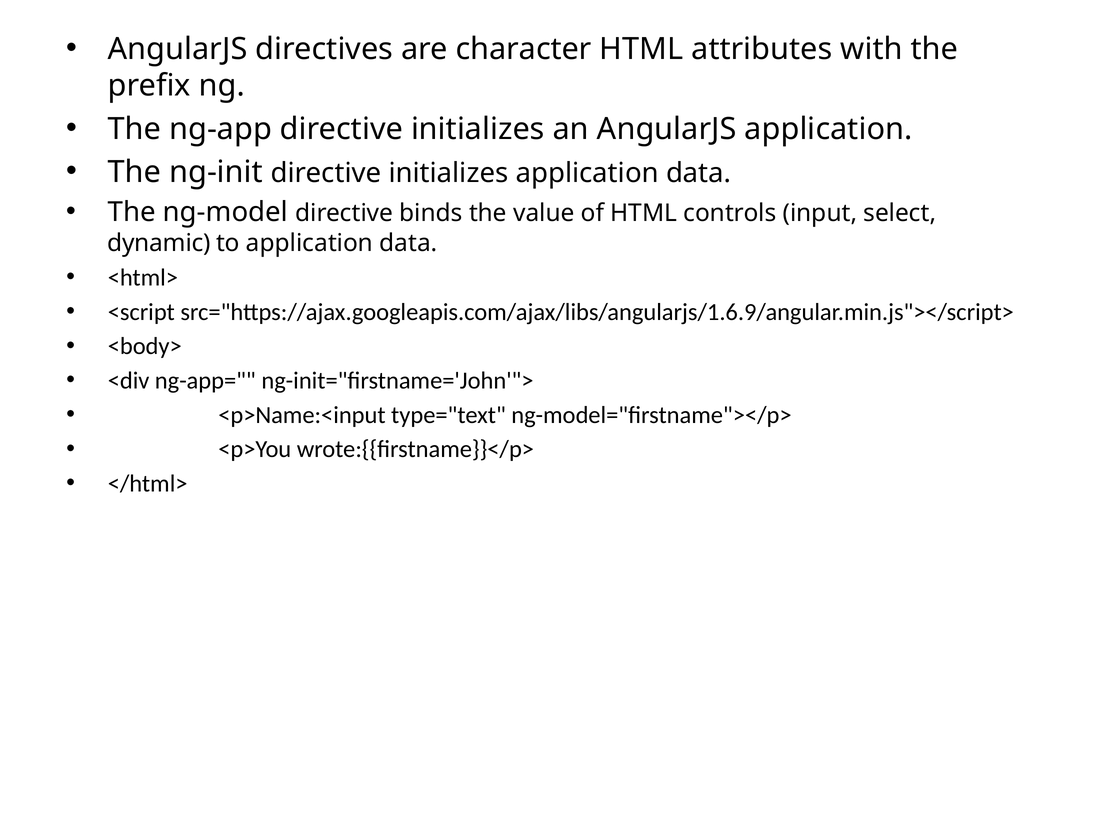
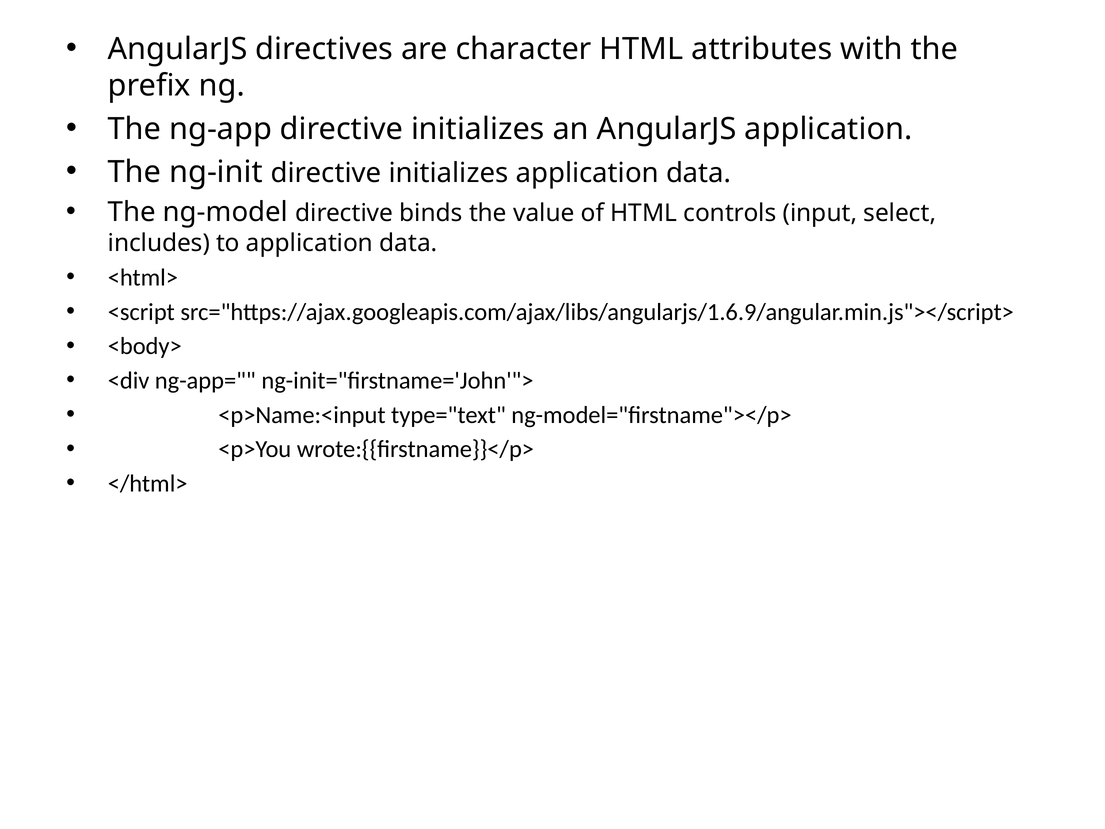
dynamic: dynamic -> includes (159, 243)
